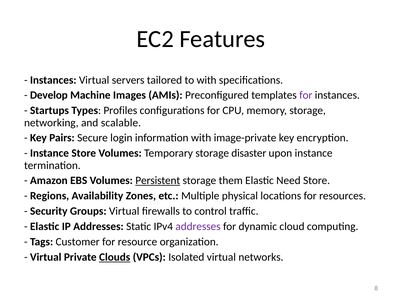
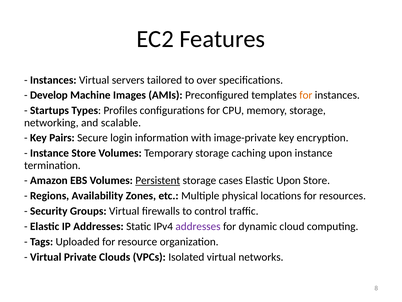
to with: with -> over (207, 80)
for colour: purple -> orange (306, 95)
disaster: disaster -> caching (249, 153)
them: them -> cases (231, 180)
Elastic Need: Need -> Upon (289, 180)
Customer: Customer -> Uploaded (78, 241)
Clouds underline: present -> none (115, 257)
